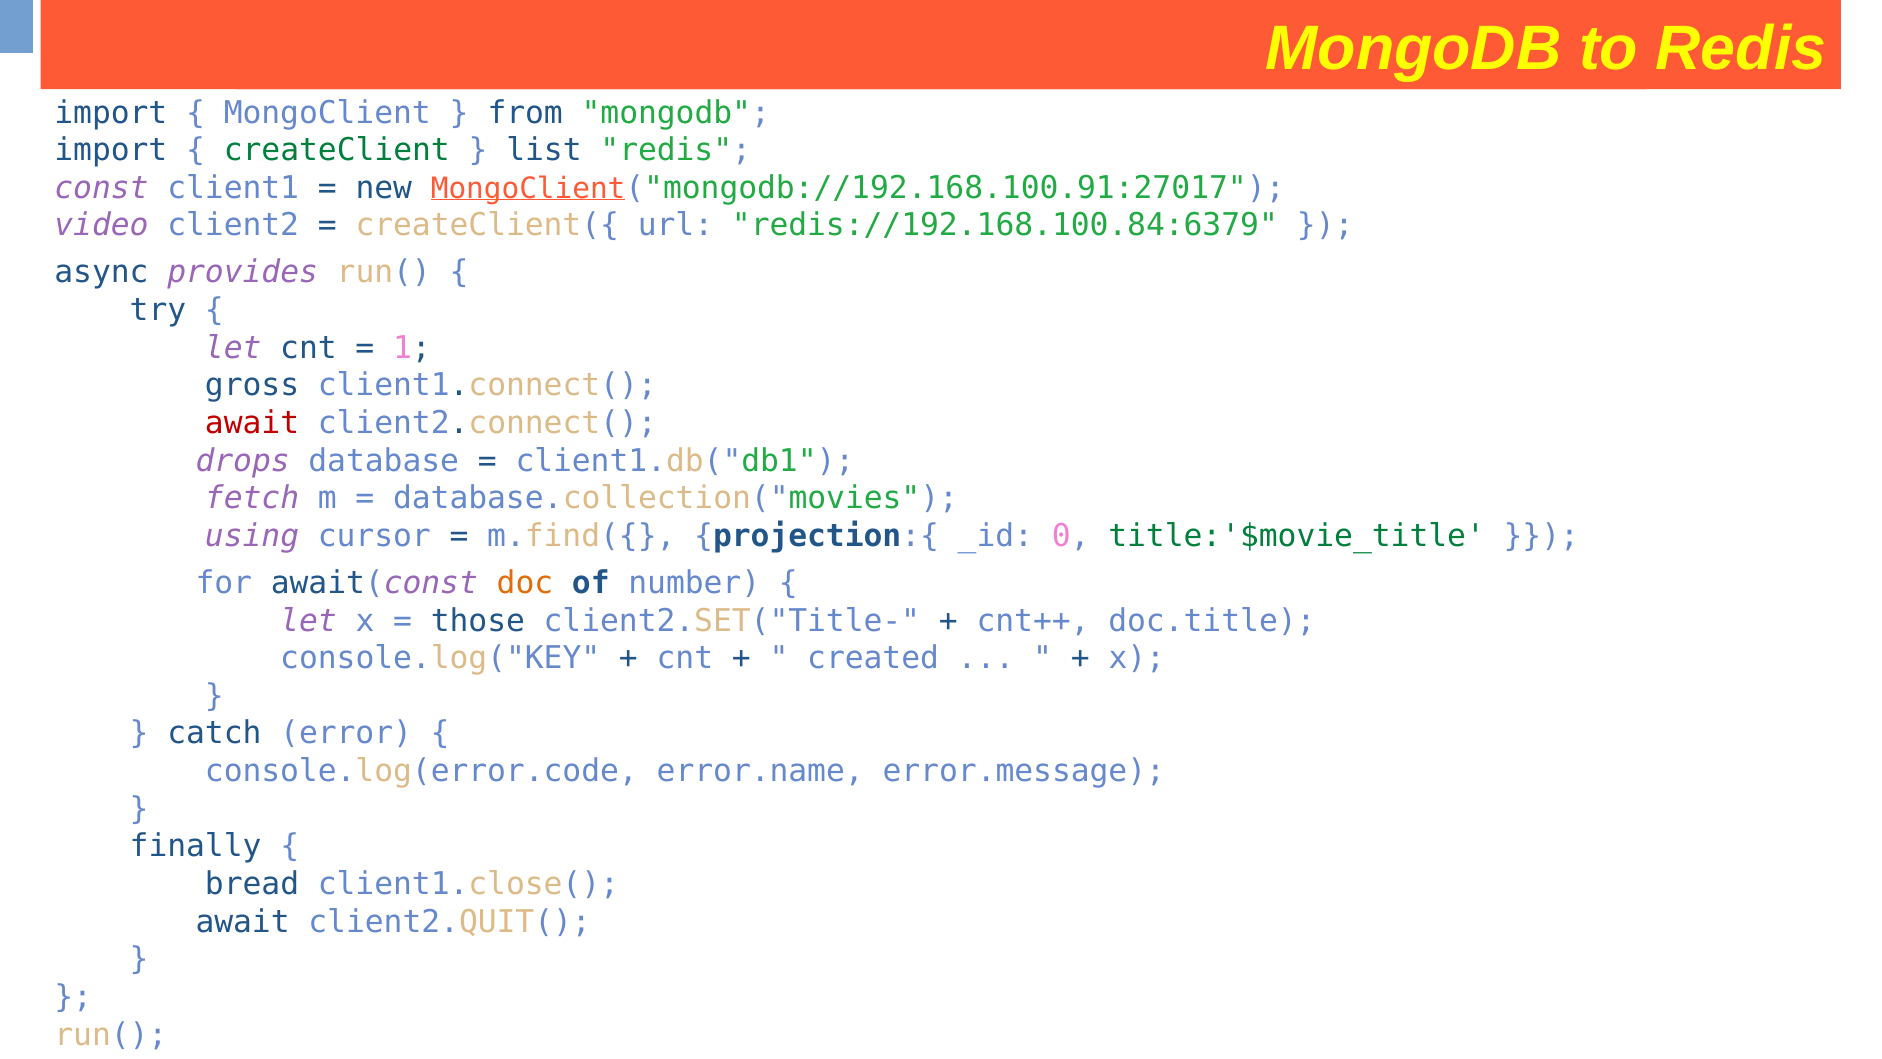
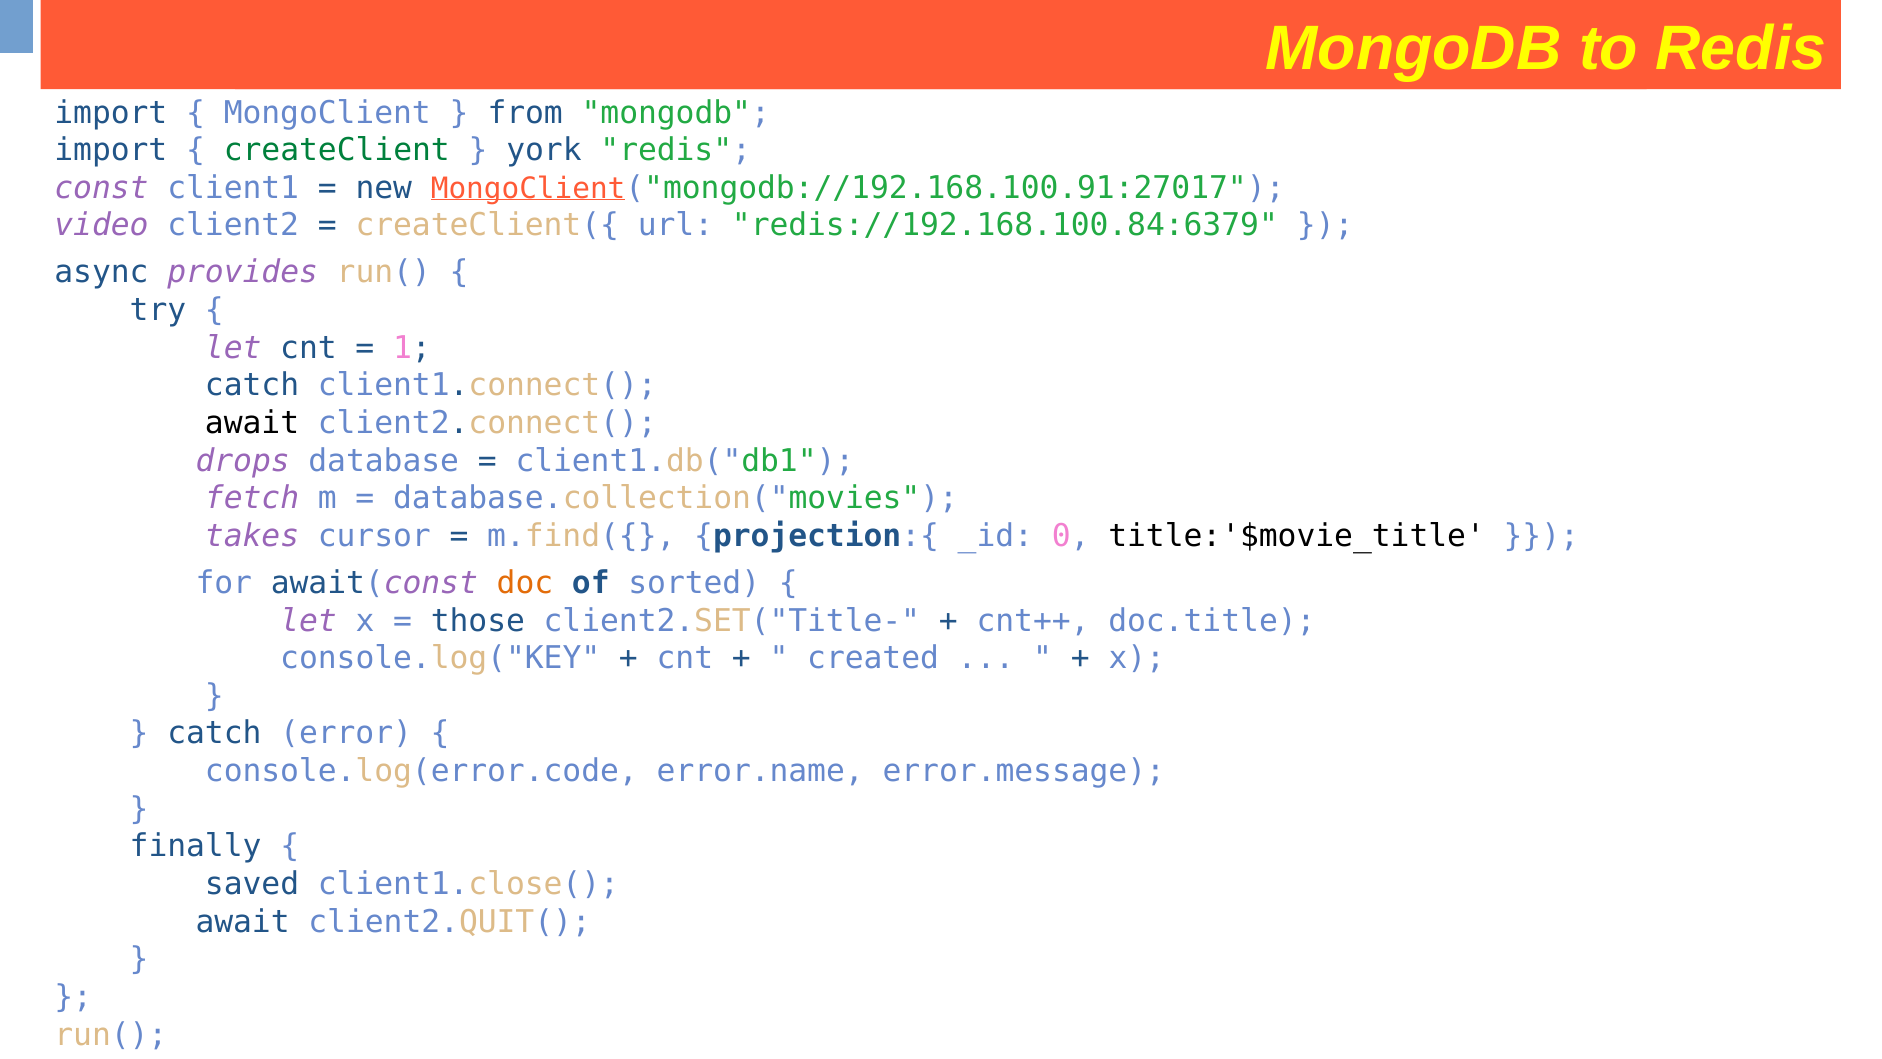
list: list -> york (544, 150)
gross: gross -> catch (252, 385)
await colour: red -> black (252, 423)
using: using -> takes (252, 536)
title:'$movie_title colour: green -> black (1297, 536)
number: number -> sorted (694, 583)
bread: bread -> saved (252, 884)
